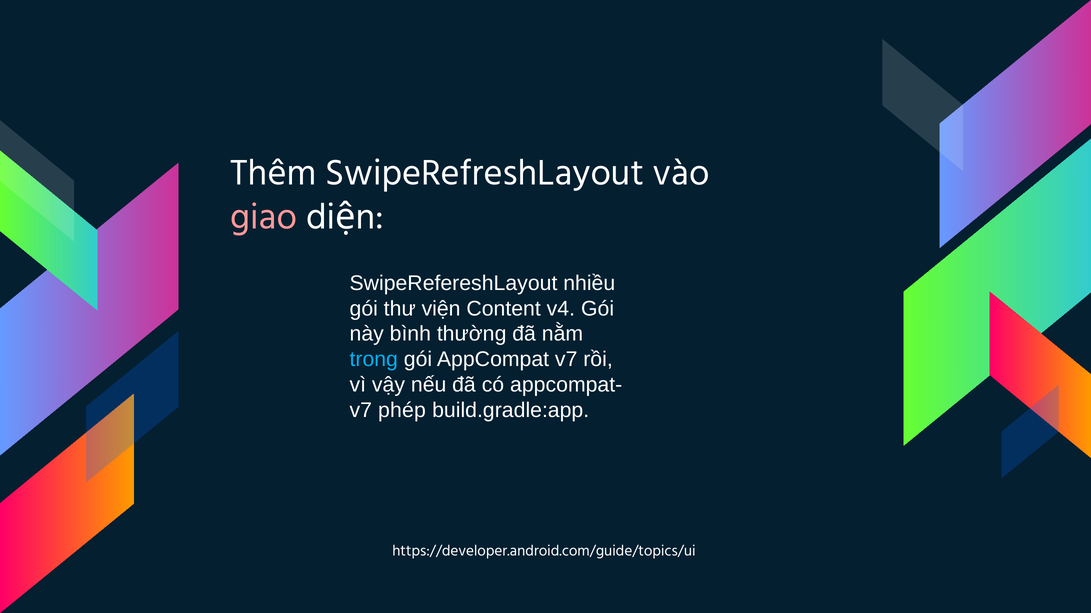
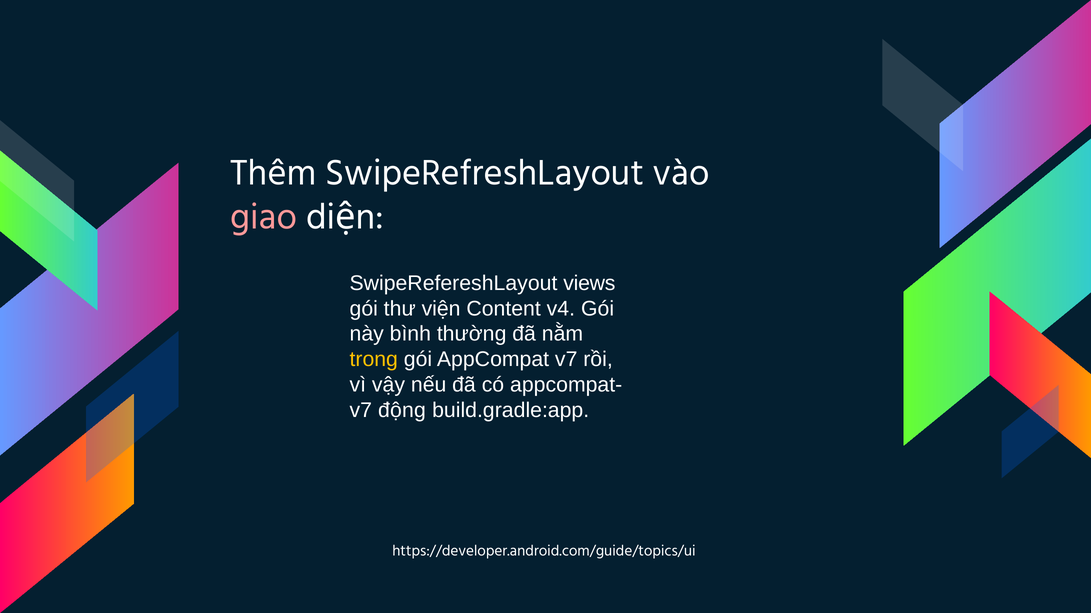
nhiều: nhiều -> views (589, 283)
trong colour: light blue -> yellow (374, 360)
phép: phép -> động (402, 411)
